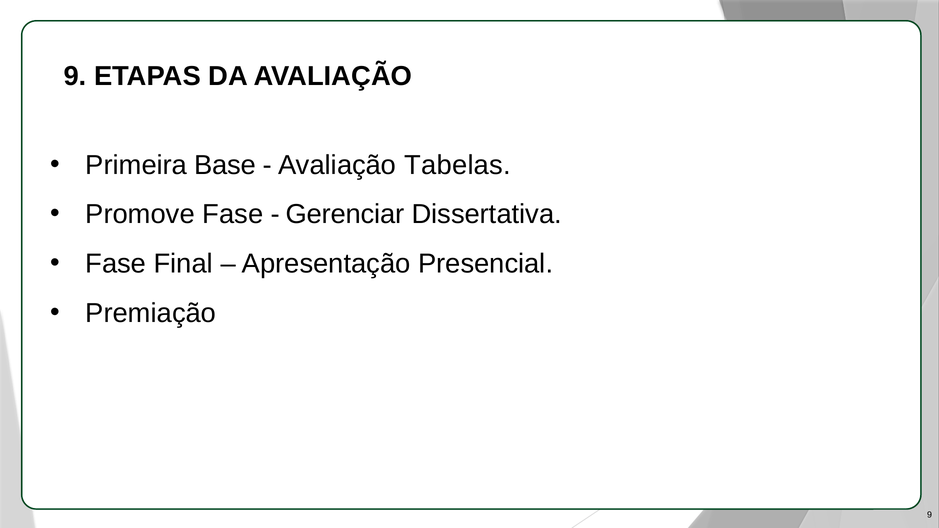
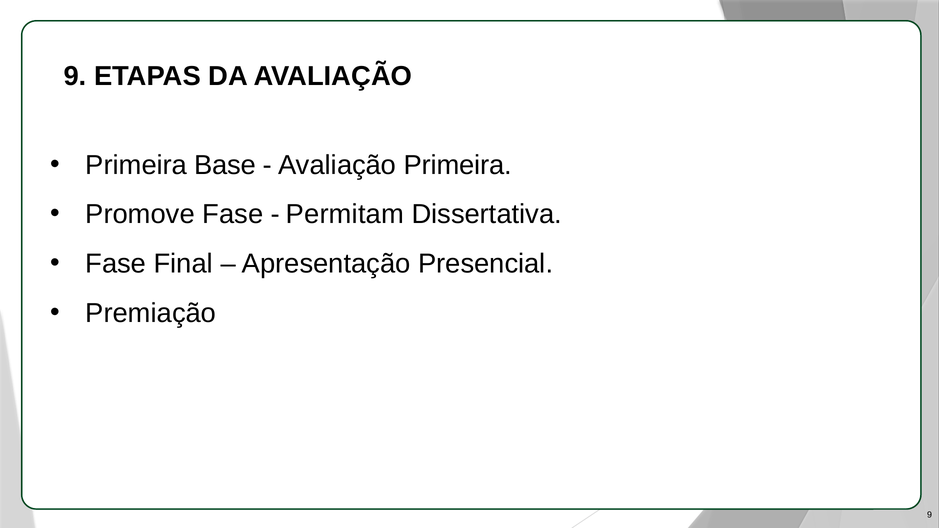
Avaliação Tabelas: Tabelas -> Primeira (458, 165)
Gerenciar: Gerenciar -> Permitam (345, 214)
